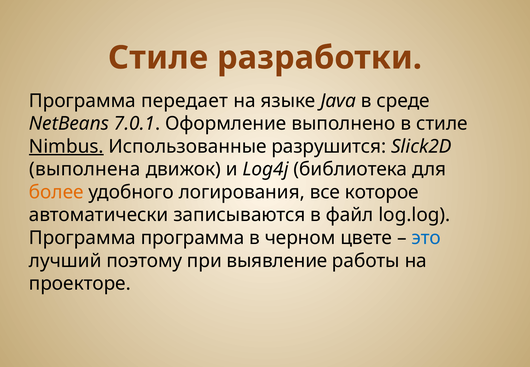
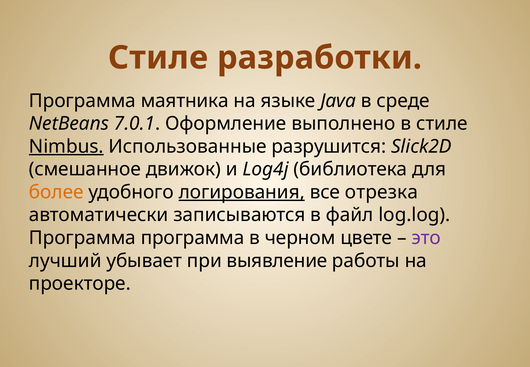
передает: передает -> маятника (185, 101)
выполнена: выполнена -> смешанное (85, 169)
логирования underline: none -> present (242, 192)
которое: которое -> отрезка (382, 192)
это colour: blue -> purple (426, 238)
поэтому: поэтому -> убывает (144, 261)
